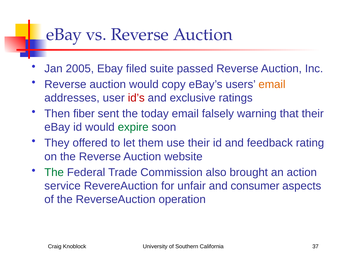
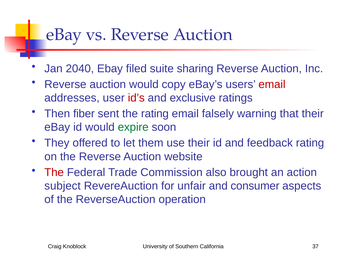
2005: 2005 -> 2040 (80, 69)
passed: passed -> sharing (195, 69)
email colour: orange -> red (272, 84)
the today: today -> rating (155, 114)
The colour: green -> red (54, 173)
service: service -> subject (63, 186)
